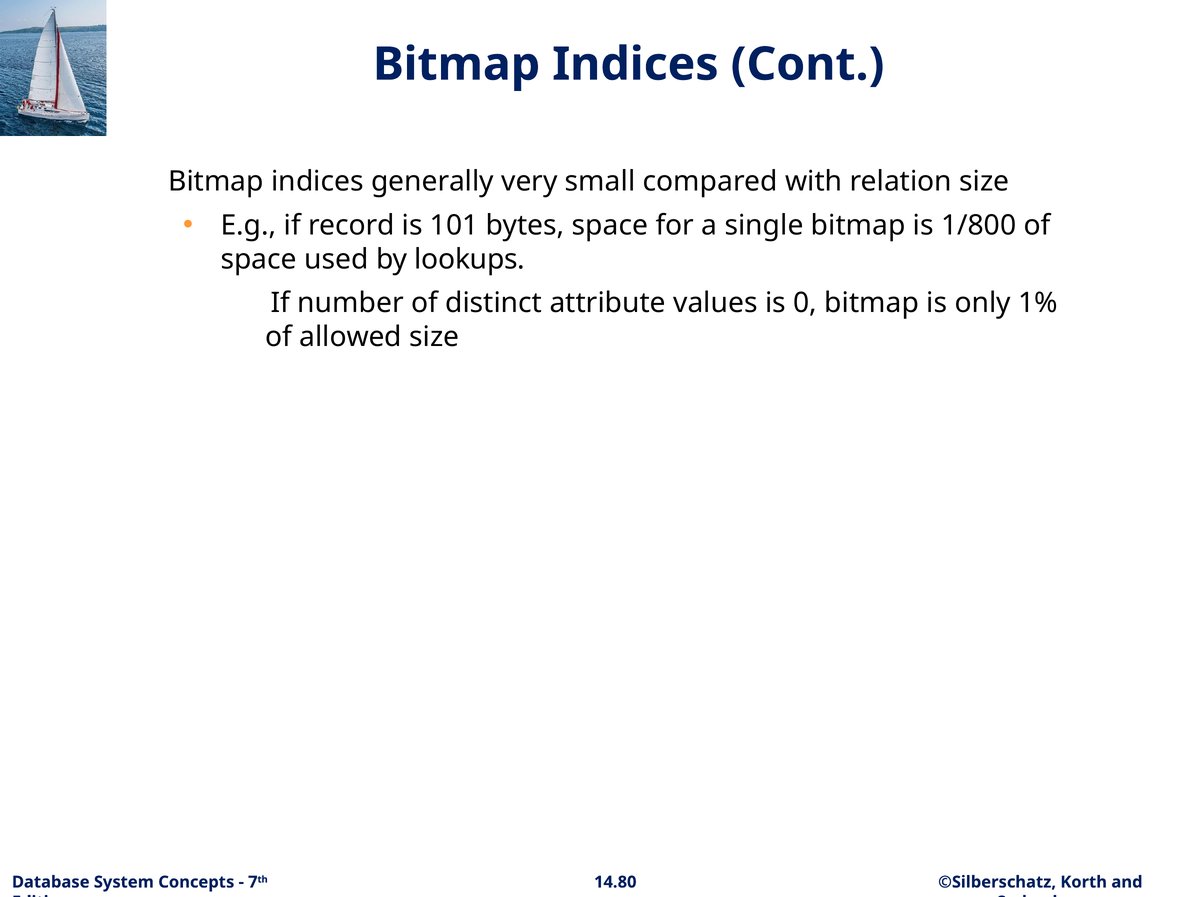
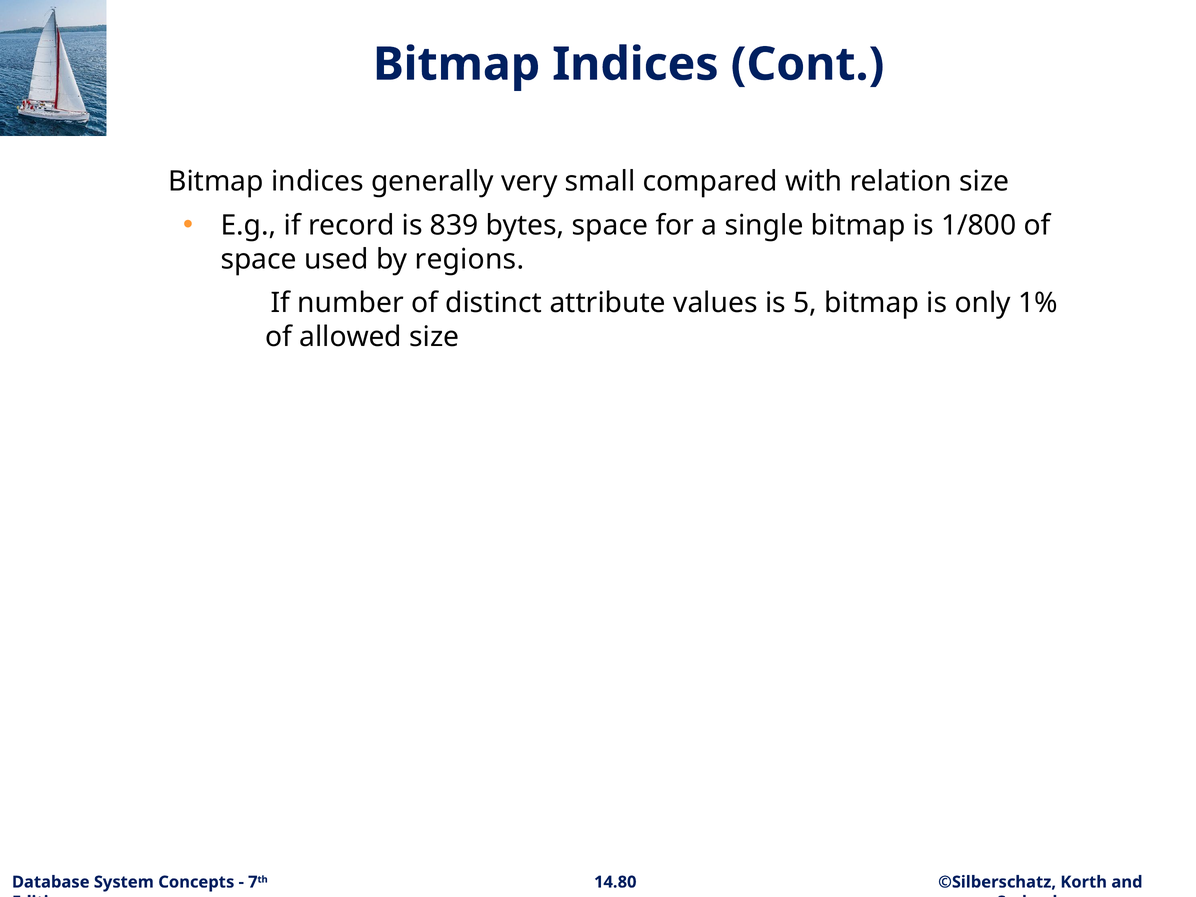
101: 101 -> 839 (454, 225)
lookups: lookups -> regions (469, 259)
0: 0 -> 5 (805, 303)
